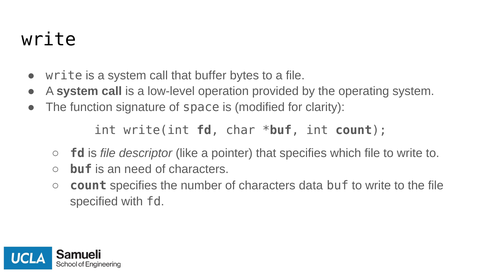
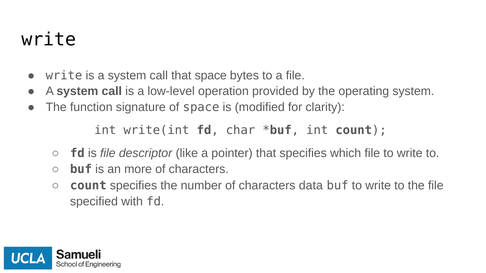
that buffer: buffer -> space (211, 75)
need: need -> more (138, 169)
